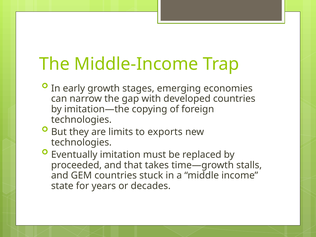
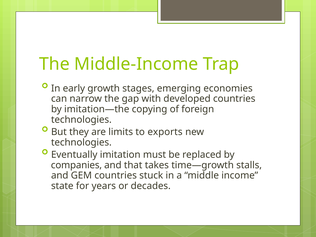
proceeded: proceeded -> companies (76, 165)
